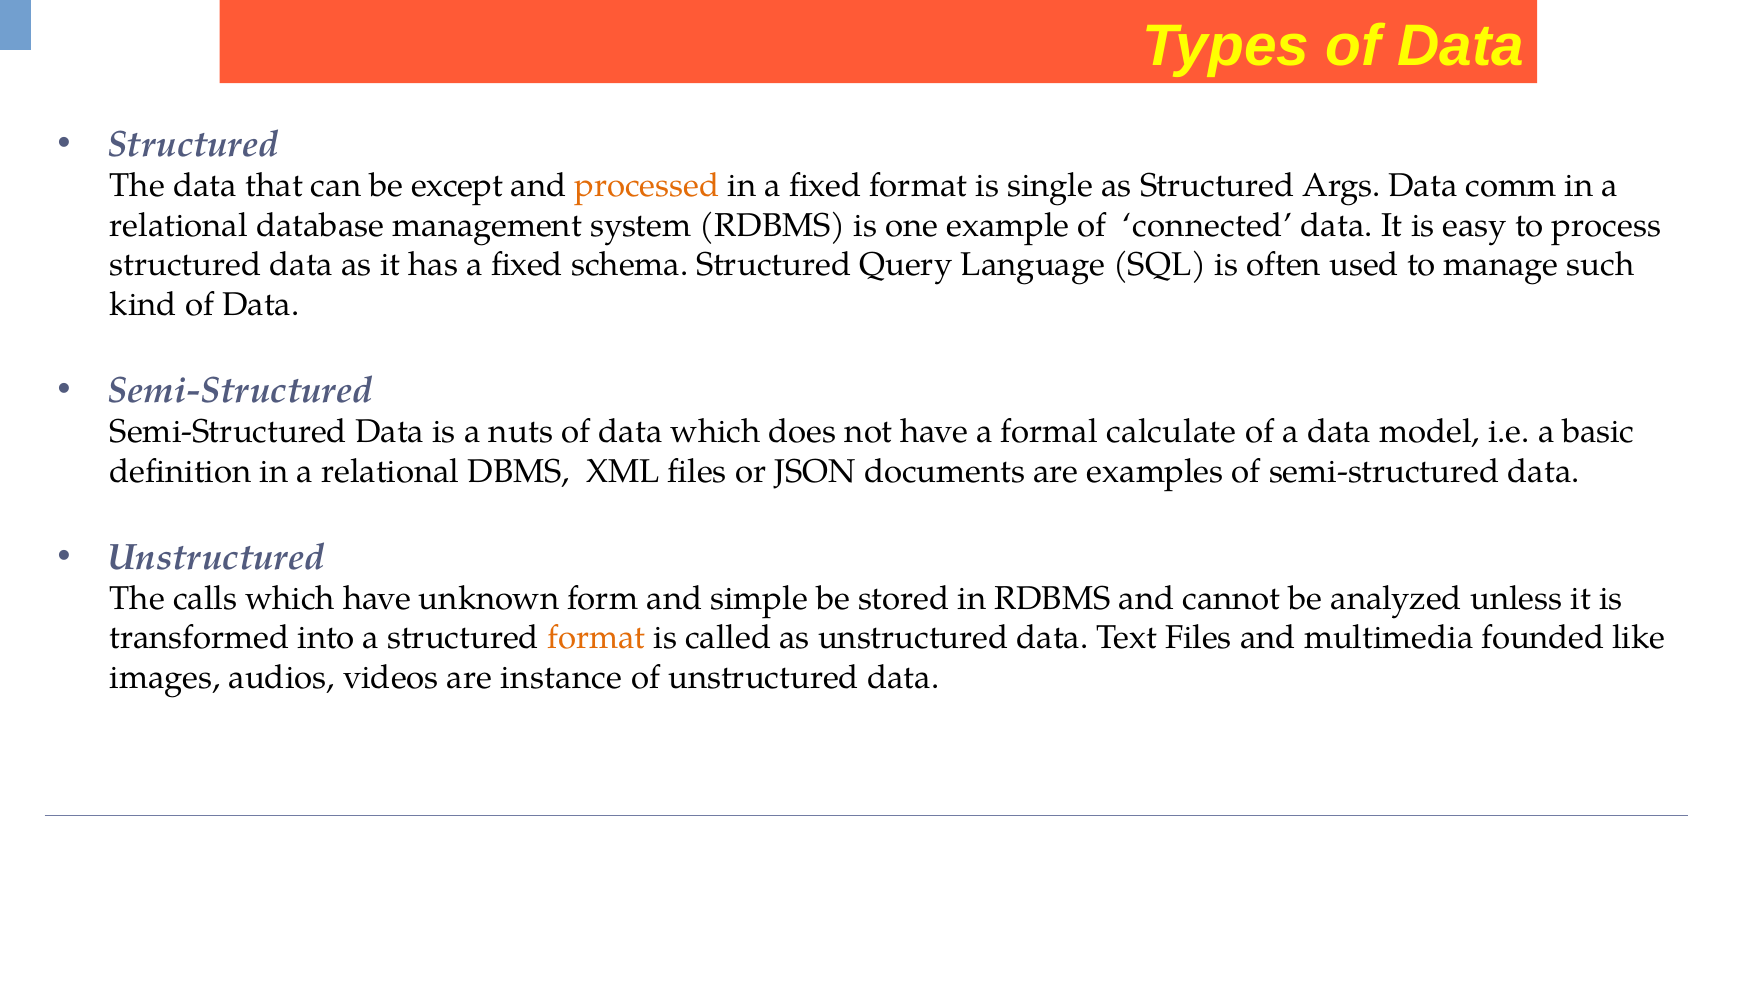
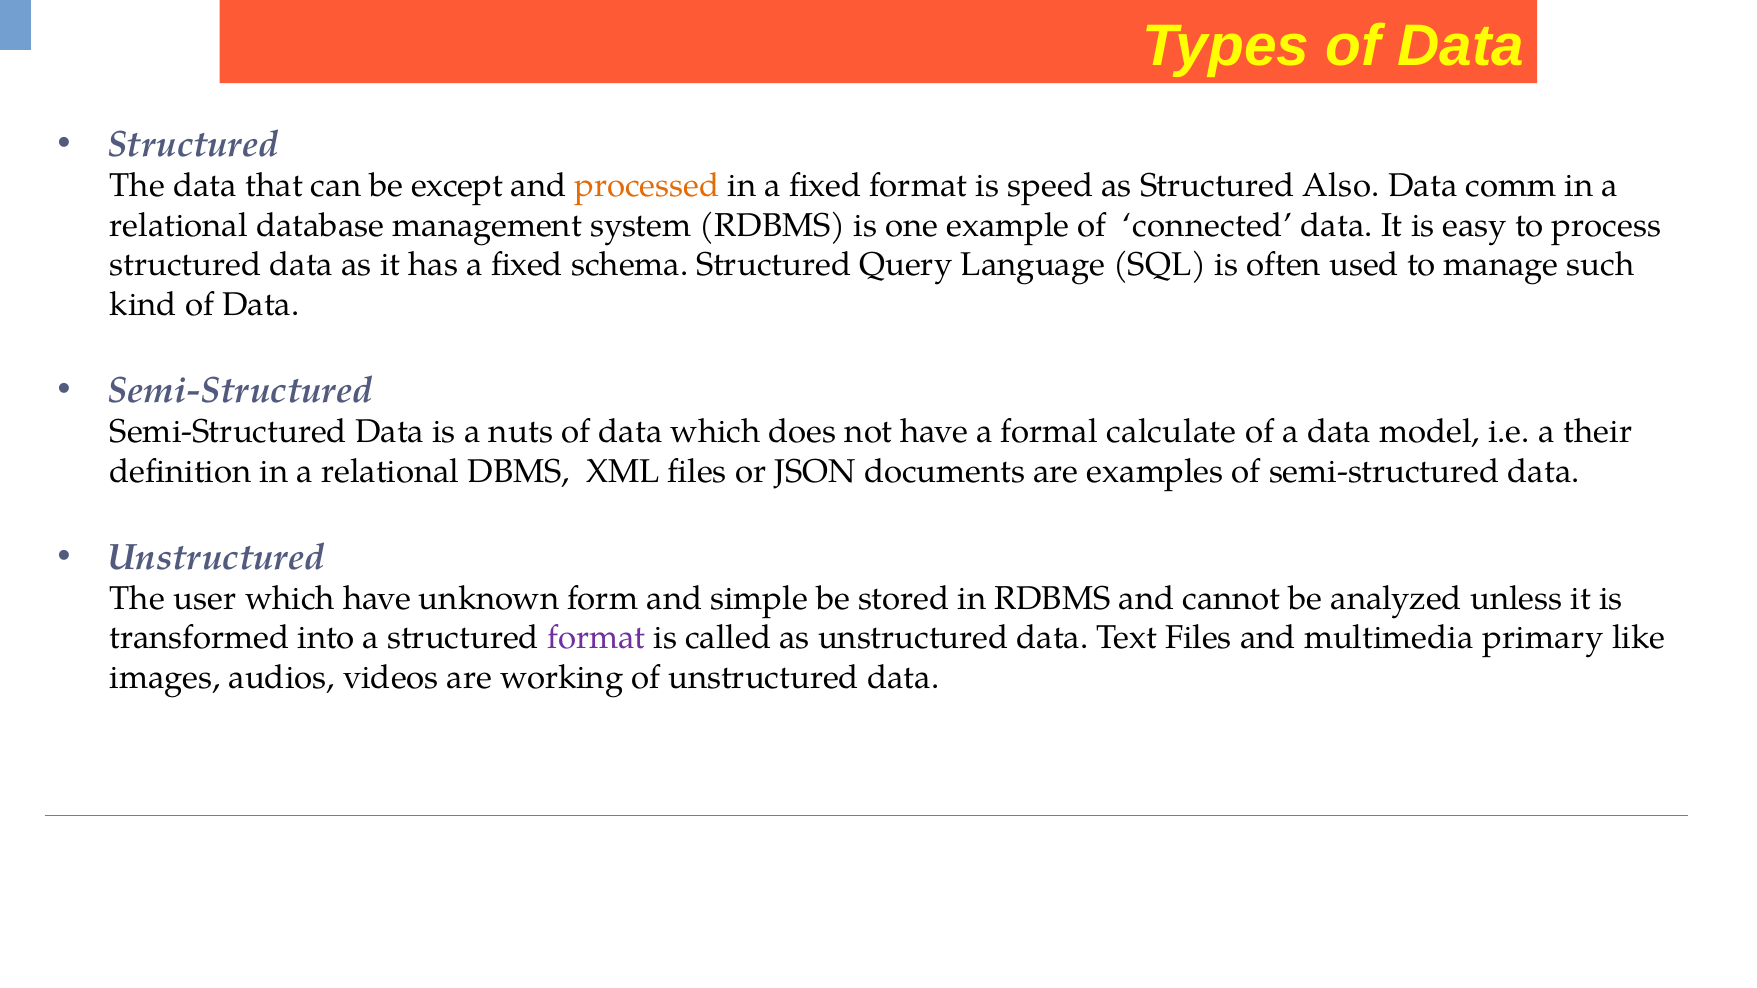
single: single -> speed (1050, 186)
Args: Args -> Also (1341, 186)
basic: basic -> their (1598, 432)
calls: calls -> user (205, 599)
format colour: orange -> purple (596, 638)
founded: founded -> primary (1543, 638)
instance: instance -> working (562, 678)
